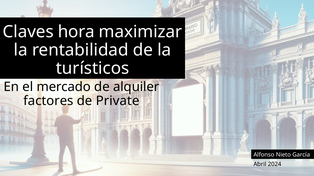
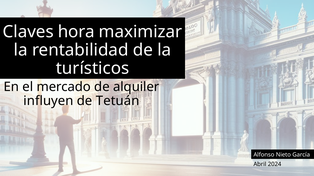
factores: factores -> influyen (48, 101)
Private: Private -> Tetuán (118, 101)
